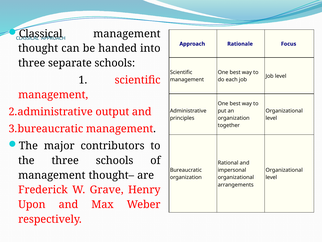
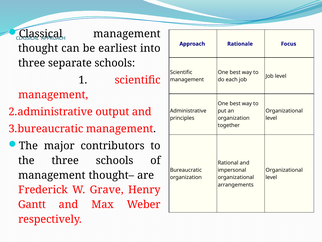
handed: handed -> earliest (118, 48)
Upon: Upon -> Gantt (32, 204)
